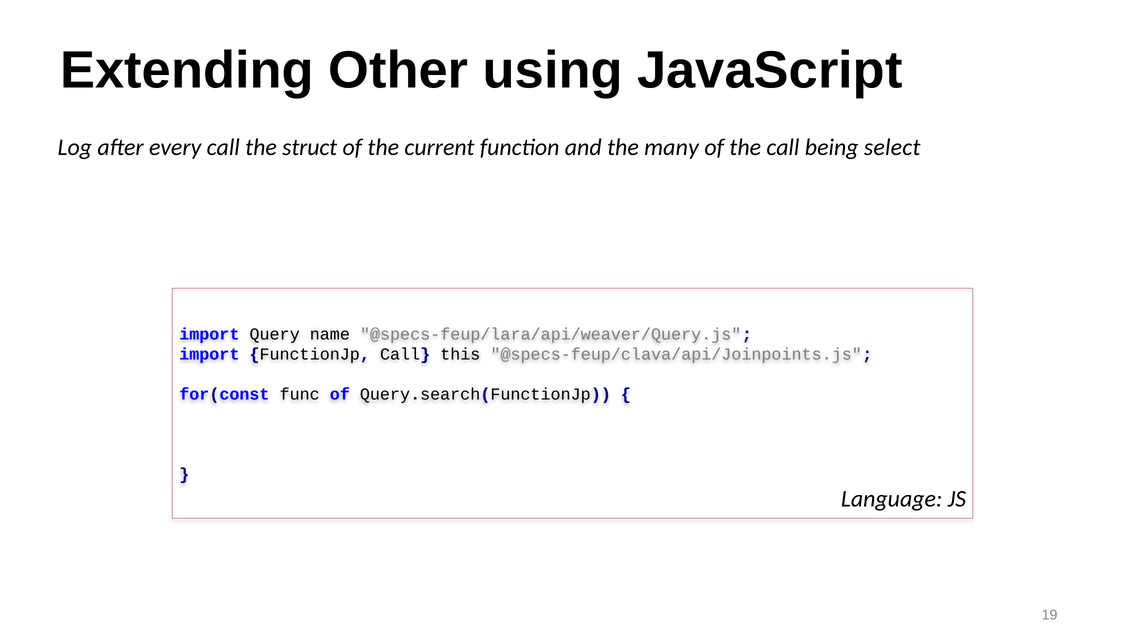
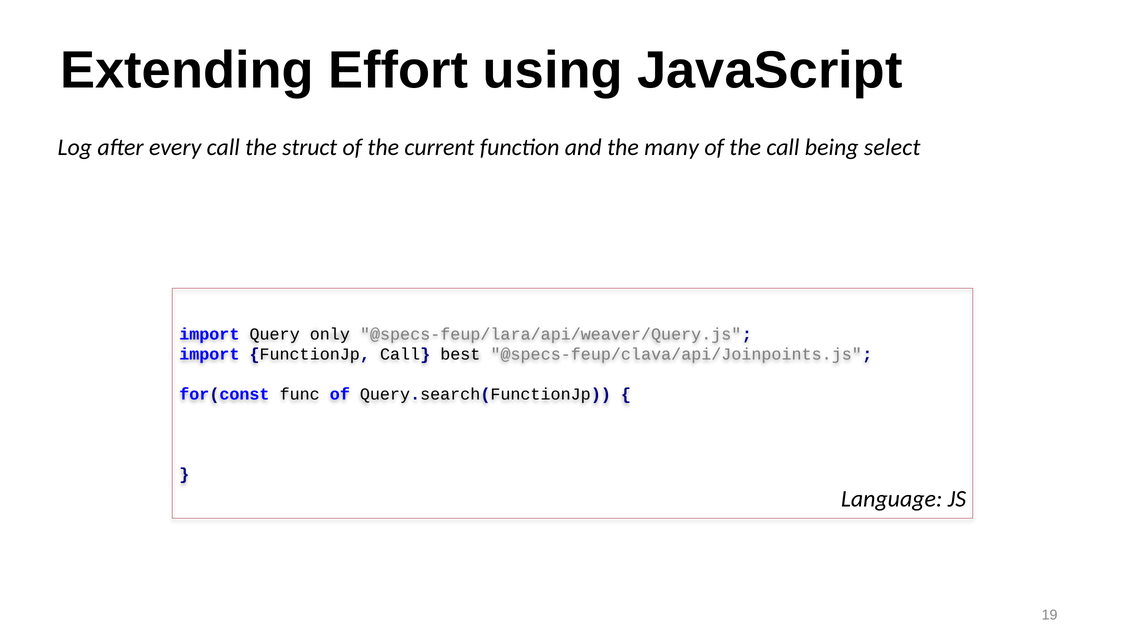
Other: Other -> Effort (398, 70)
name: name -> only (330, 334)
this: this -> best (460, 354)
